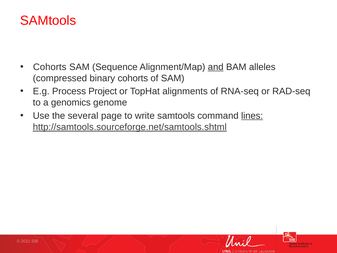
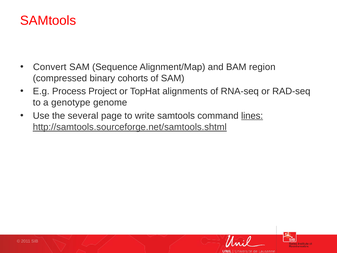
Cohorts: Cohorts -> Convert (50, 67)
and underline: present -> none (216, 67)
alleles: alleles -> region (262, 67)
genomics: genomics -> genotype (71, 103)
